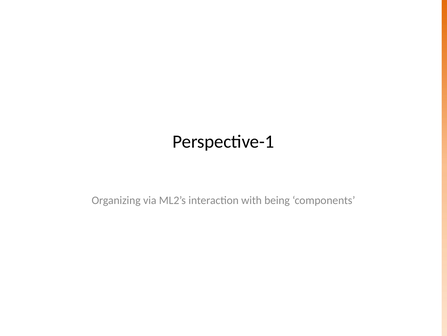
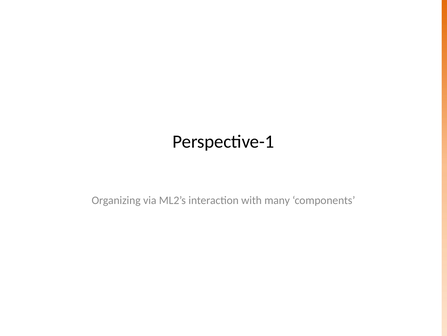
being: being -> many (277, 200)
